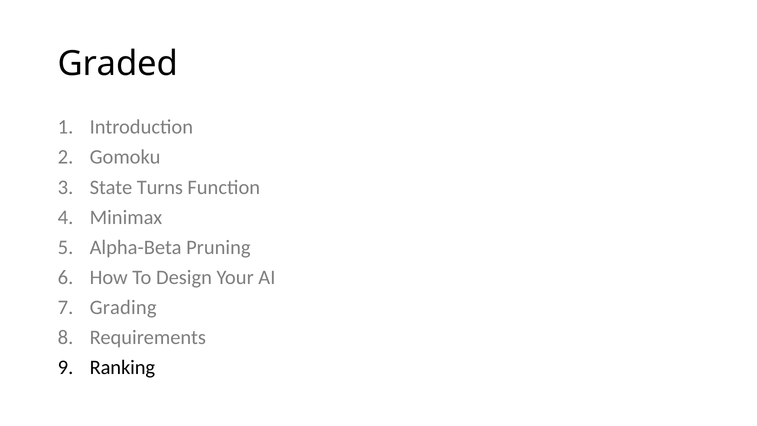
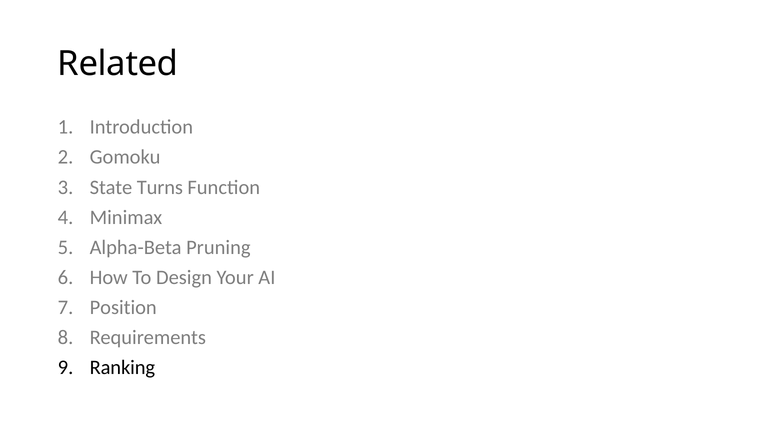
Graded: Graded -> Related (118, 64)
Grading: Grading -> Position (123, 307)
